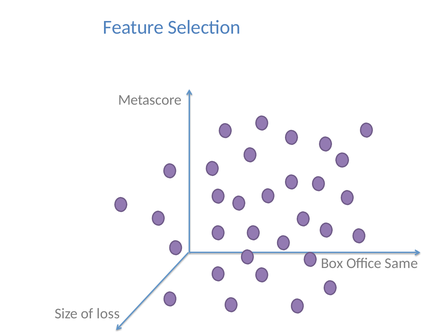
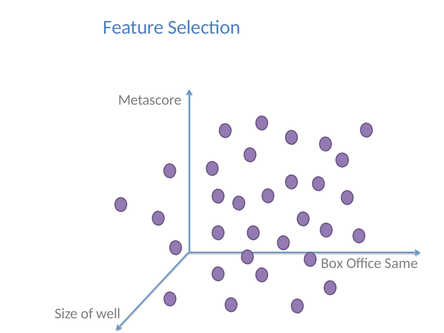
loss: loss -> well (108, 314)
